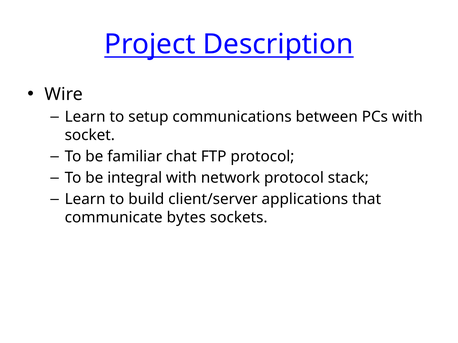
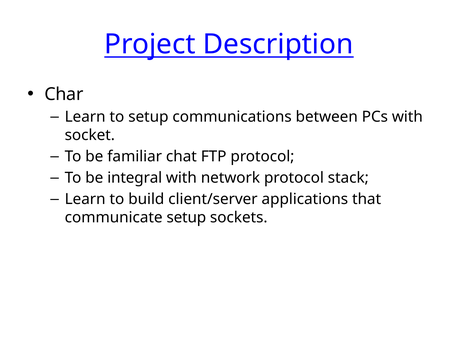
Wire: Wire -> Char (64, 94)
communicate bytes: bytes -> setup (186, 218)
